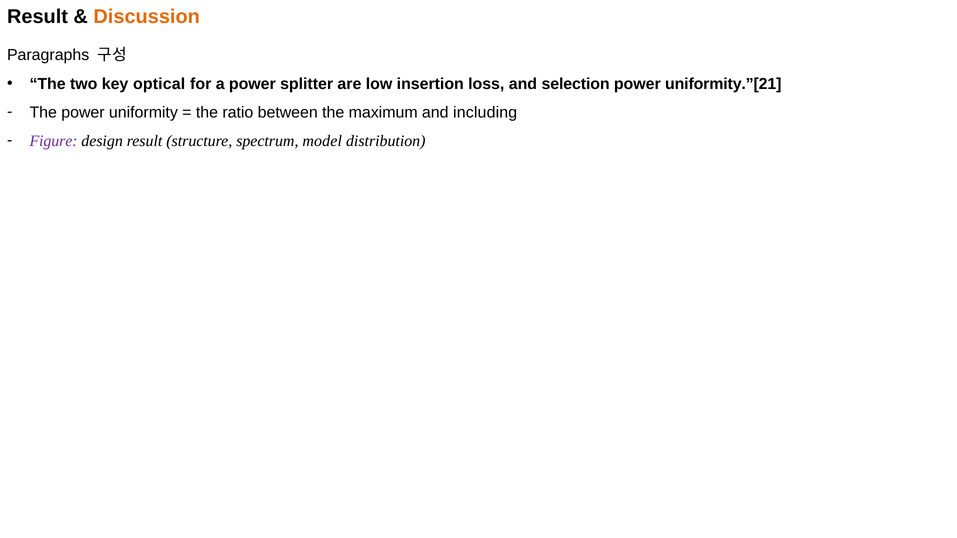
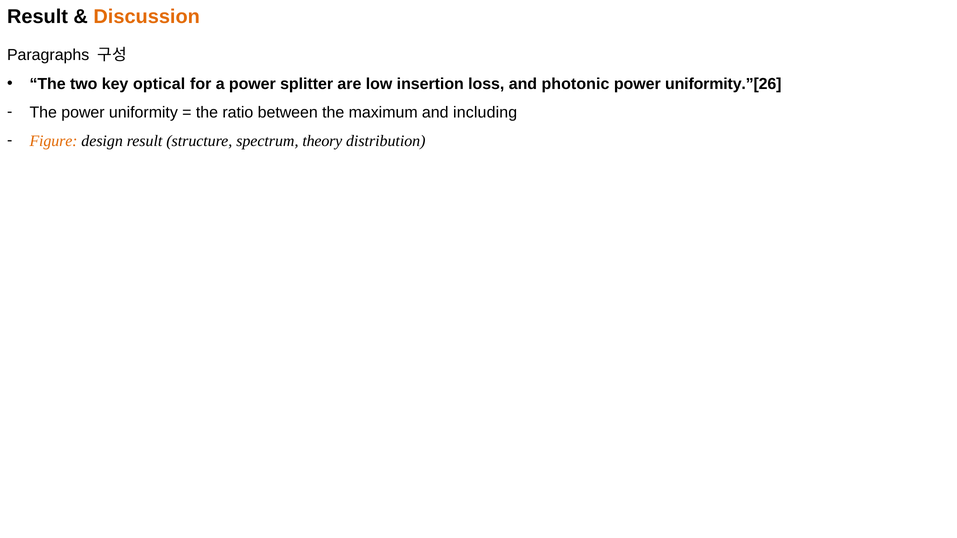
selection: selection -> photonic (575, 84)
uniformity.”[21: uniformity.”[21 -> uniformity.”[26 (723, 84)
Figure colour: purple -> orange (54, 141)
model: model -> theory (322, 141)
